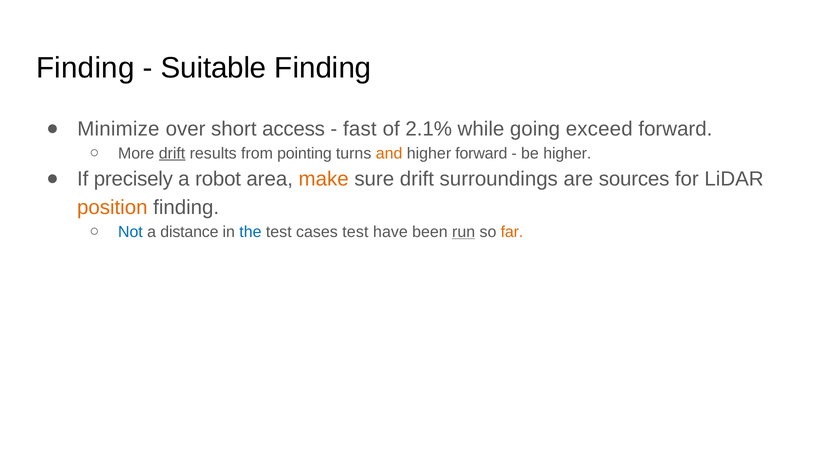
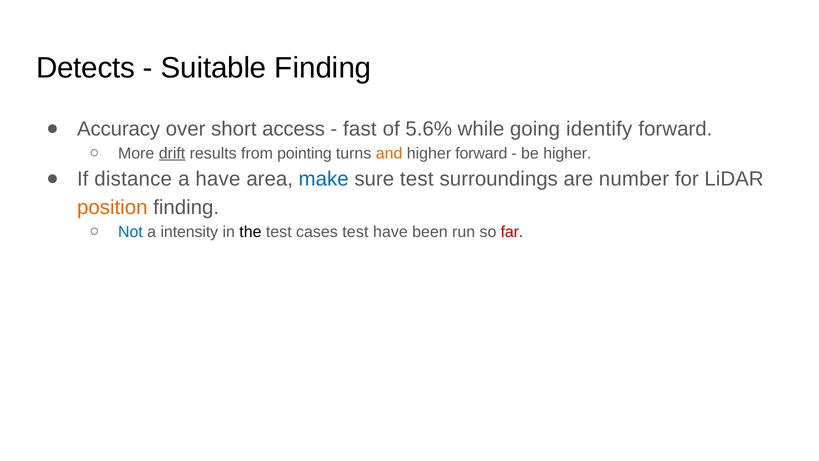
Finding: Finding -> Detects (86, 68)
Minimize: Minimize -> Accuracy (119, 129)
2.1%: 2.1% -> 5.6% (429, 129)
exceed: exceed -> identify (599, 129)
precisely: precisely -> distance (133, 179)
a robot: robot -> have (218, 179)
make colour: orange -> blue (324, 179)
sure drift: drift -> test (417, 179)
sources: sources -> number (634, 179)
distance: distance -> intensity (189, 232)
the colour: blue -> black (250, 232)
run underline: present -> none (464, 232)
far colour: orange -> red (512, 232)
